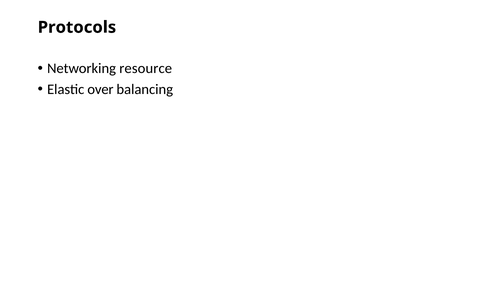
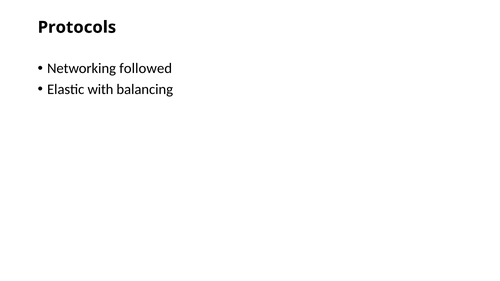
resource: resource -> followed (146, 69)
over: over -> with (100, 89)
